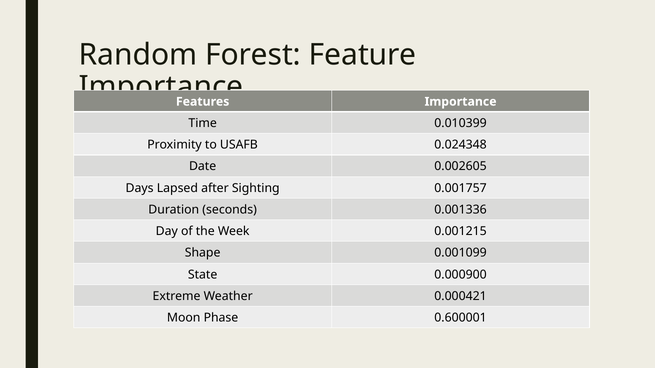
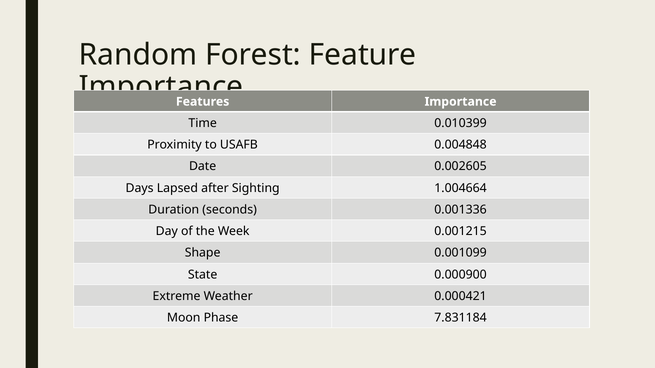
0.024348: 0.024348 -> 0.004848 (461, 145)
0.001757: 0.001757 -> 1.004664 (461, 188)
0.600001: 0.600001 -> 7.831184 (461, 318)
